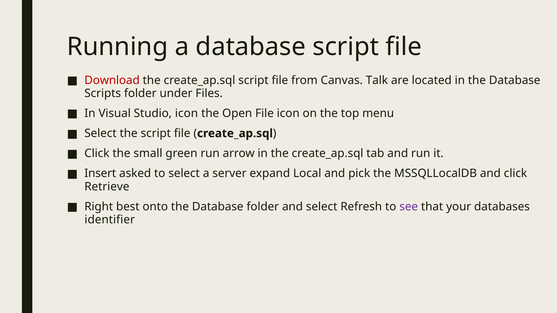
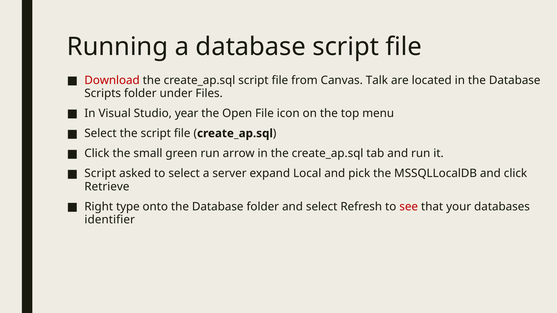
Studio icon: icon -> year (187, 113)
Insert: Insert -> Script (100, 174)
best: best -> type (128, 207)
see colour: purple -> red (409, 207)
